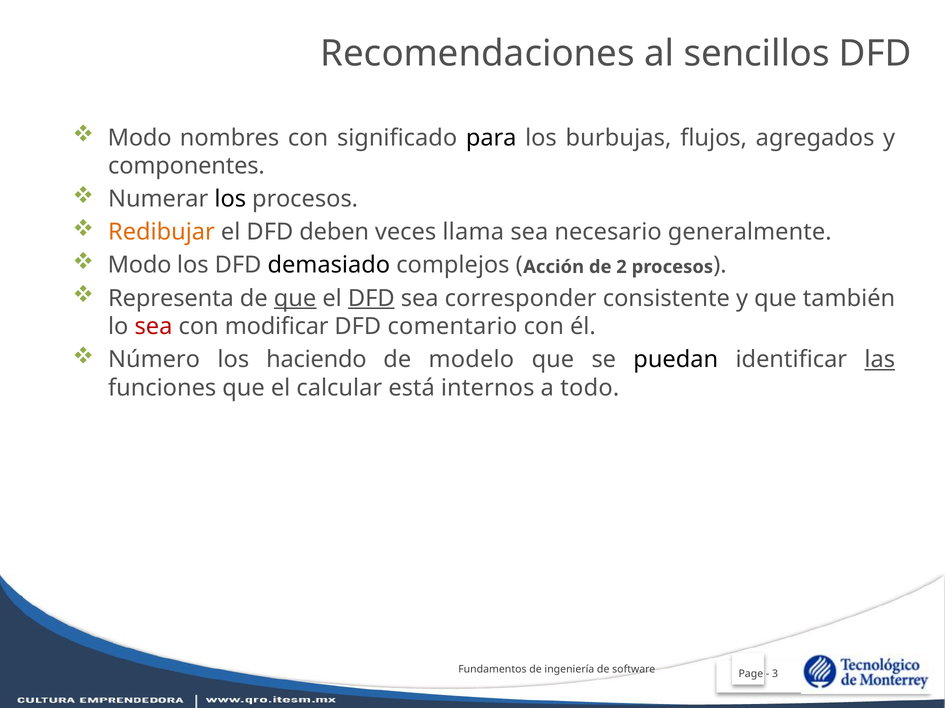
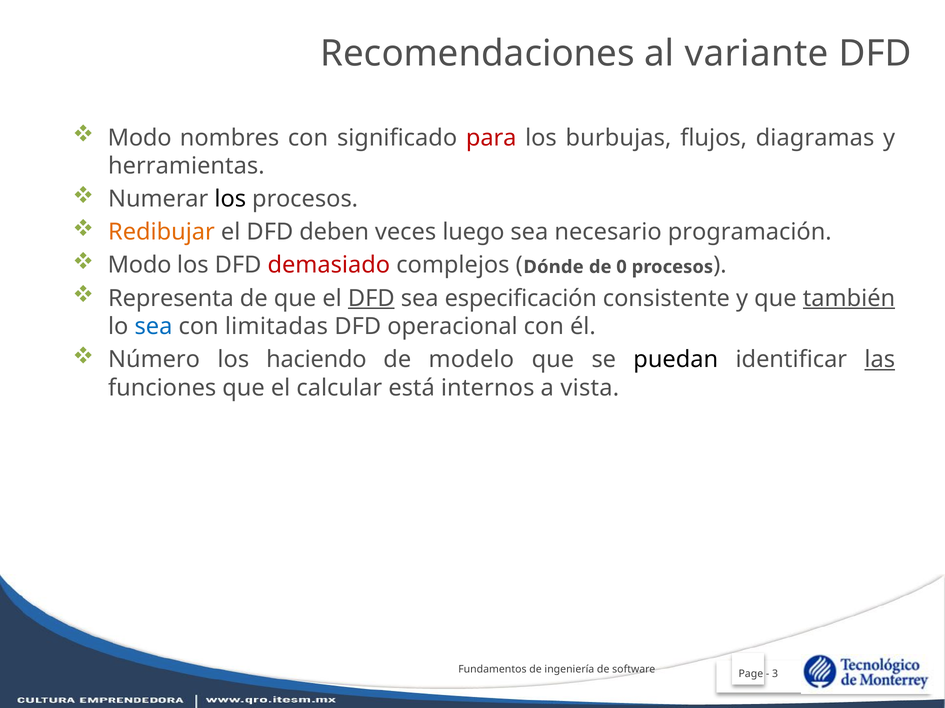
sencillos: sencillos -> variante (757, 54)
para colour: black -> red (491, 138)
agregados: agregados -> diagramas (815, 138)
componentes: componentes -> herramientas (186, 166)
llama: llama -> luego (473, 232)
generalmente: generalmente -> programación (750, 232)
demasiado colour: black -> red (329, 265)
Acción: Acción -> Dónde (554, 267)
2: 2 -> 0 (622, 267)
que underline: present -> none (295, 299)
corresponder: corresponder -> especificación (521, 299)
también underline: none -> present (849, 299)
sea colour: red -> blue (153, 327)
modificar: modificar -> limitadas (276, 327)
comentario: comentario -> operacional (453, 327)
todo: todo -> vista (590, 388)
